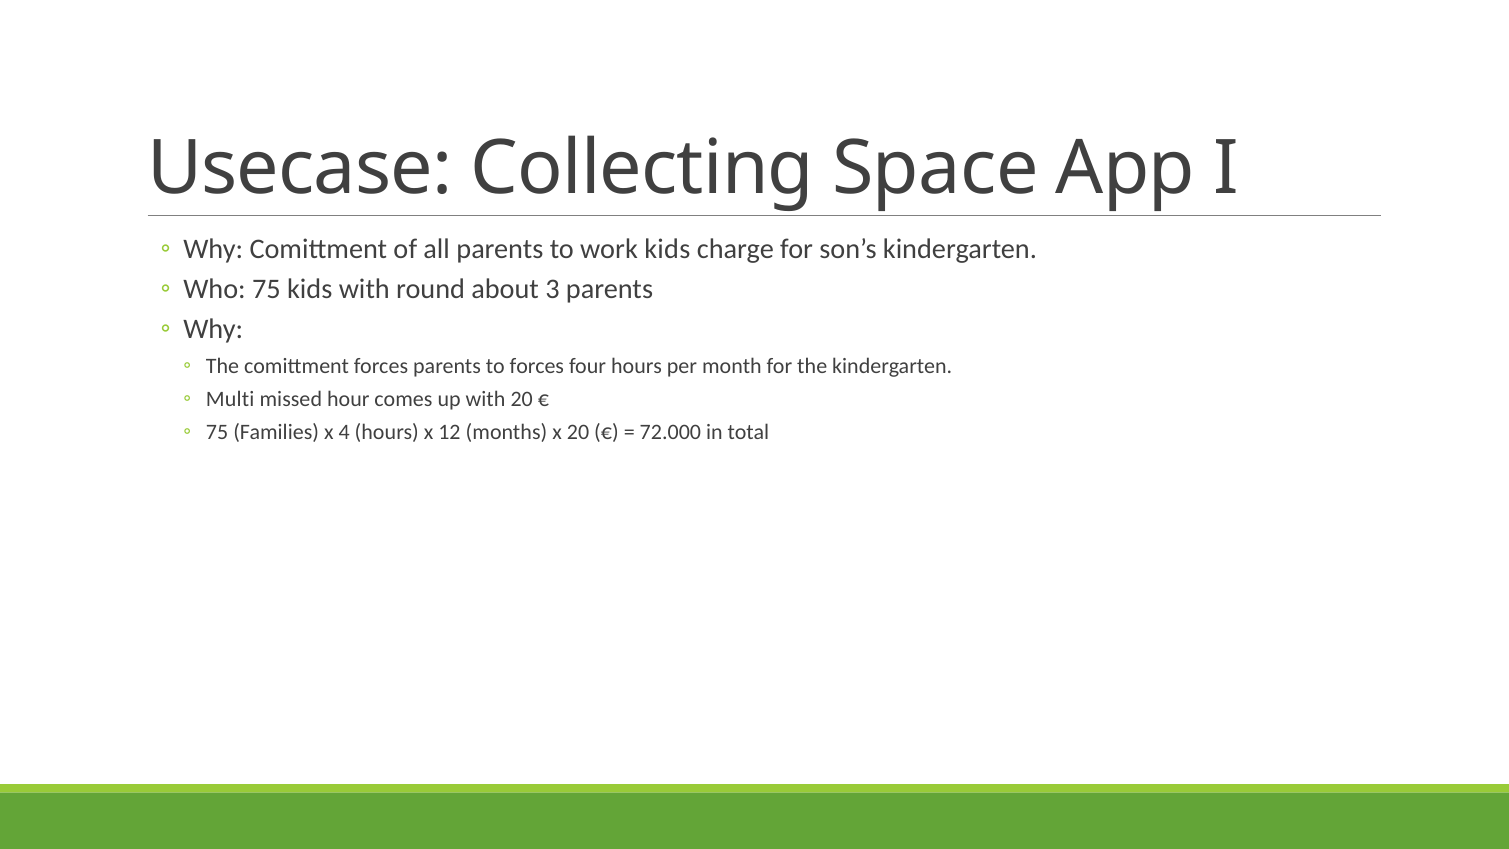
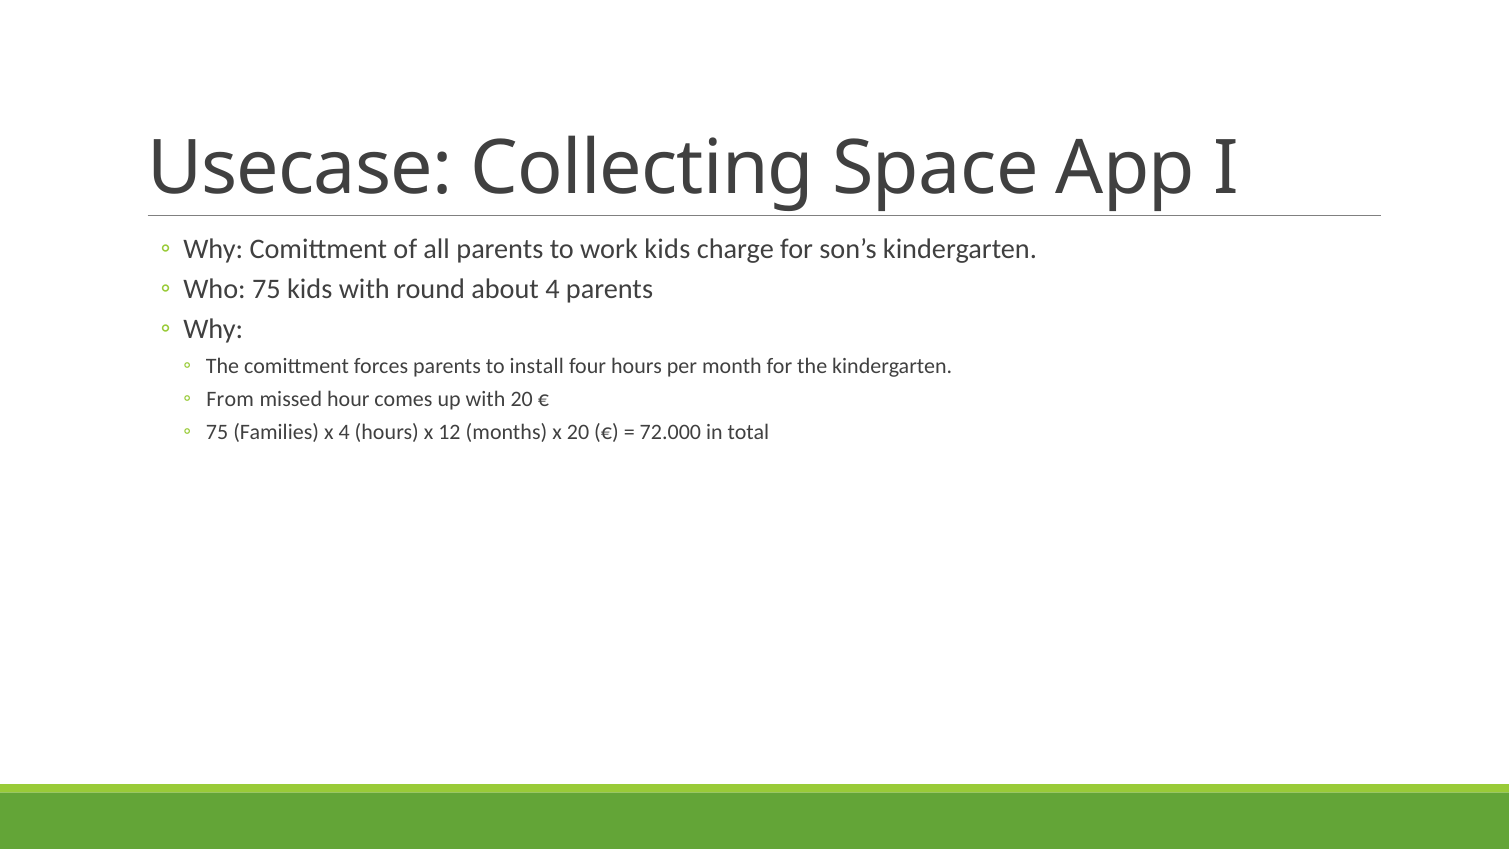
about 3: 3 -> 4 (553, 289)
to forces: forces -> install (537, 366)
Multi: Multi -> From (230, 399)
